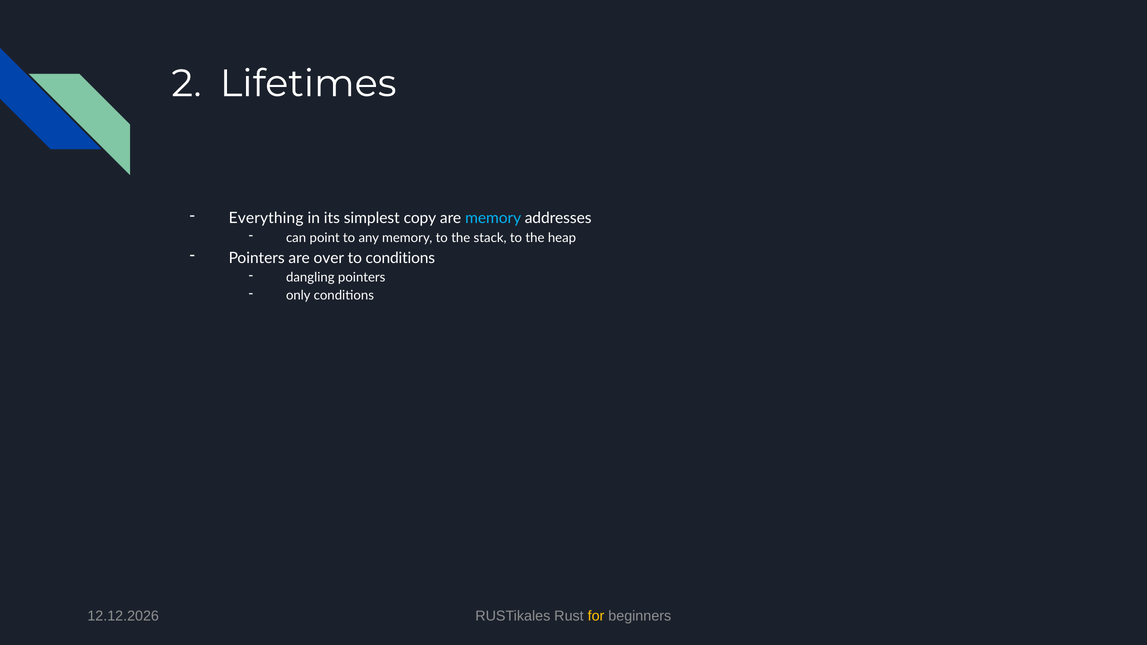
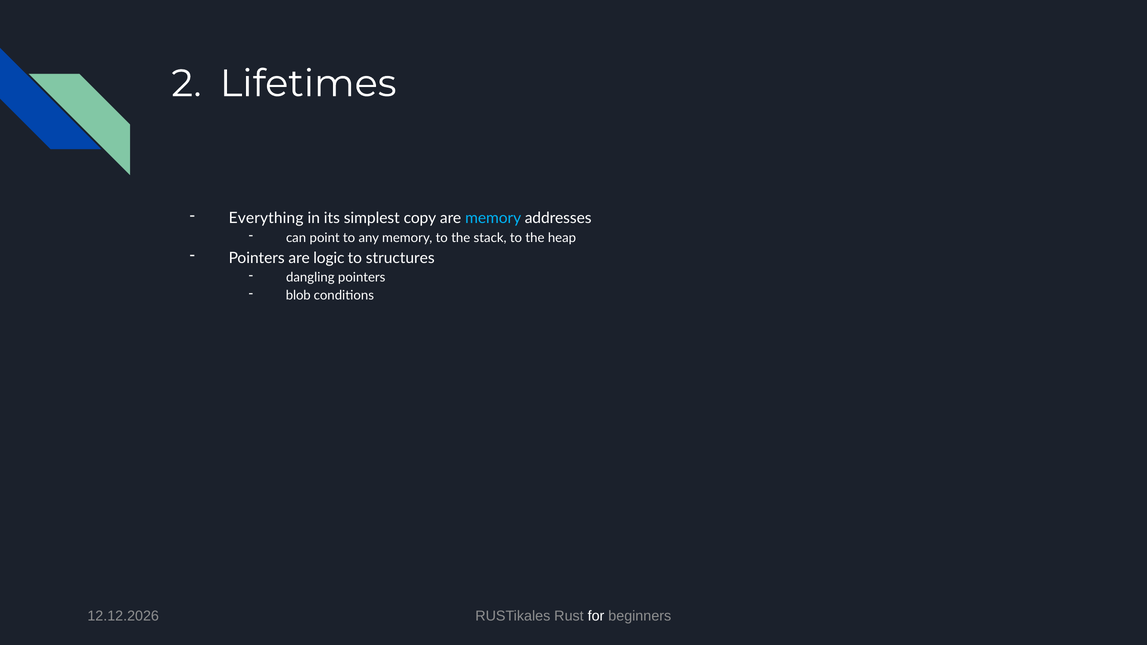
over: over -> logic (329, 258)
to conditions: conditions -> structures (400, 258)
only: only -> blob (298, 295)
for colour: yellow -> white (596, 616)
